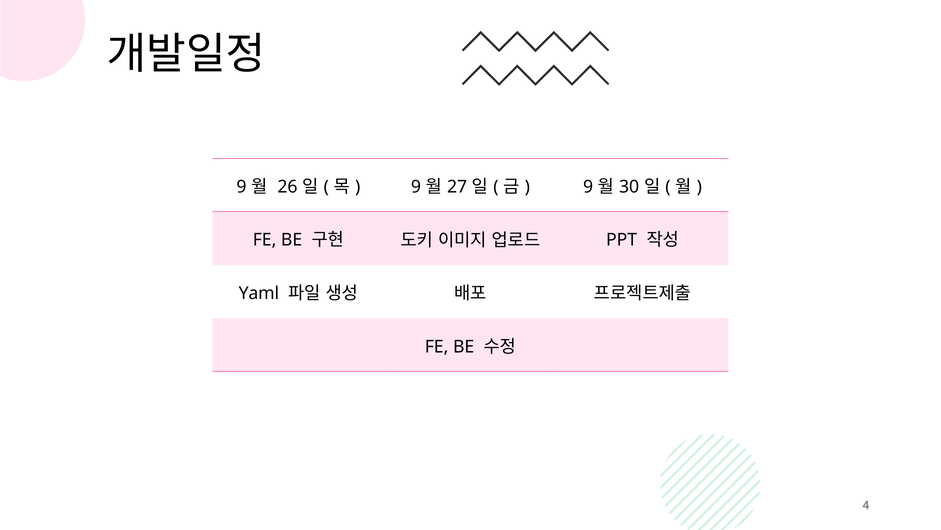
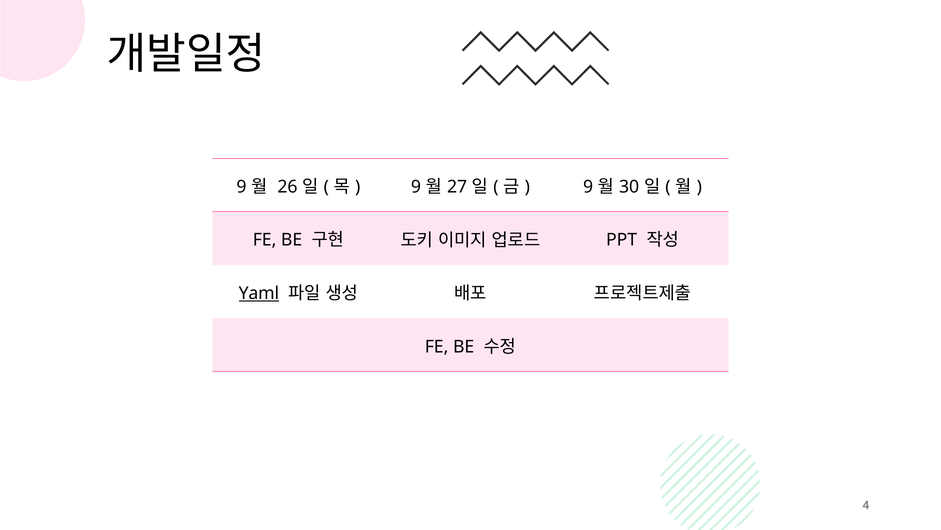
Yaml underline: none -> present (259, 293)
